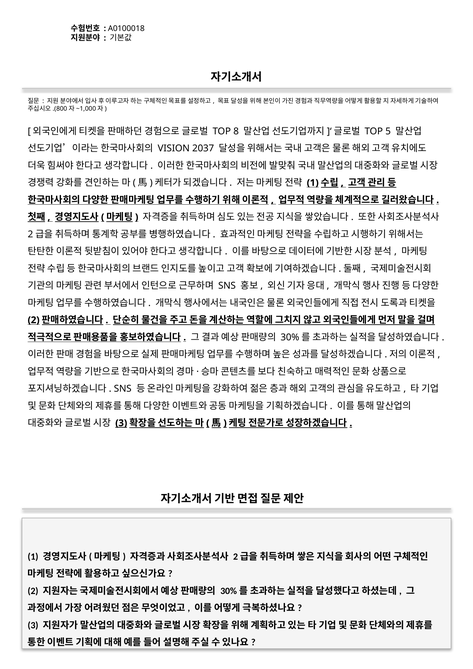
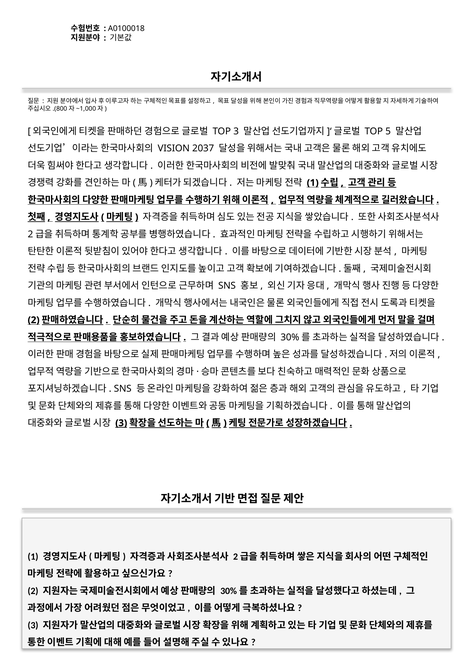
TOP 8: 8 -> 3 (236, 131)
